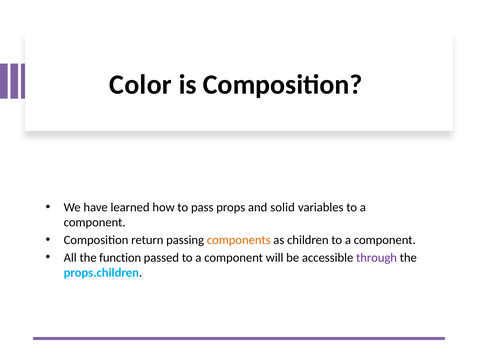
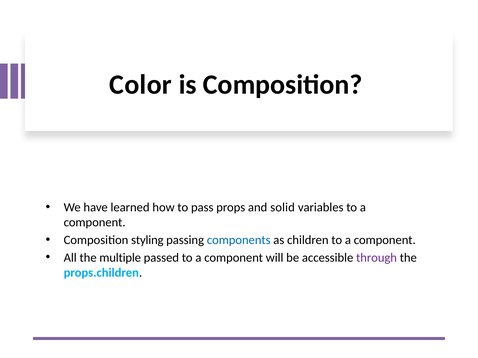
return: return -> styling (147, 240)
components colour: orange -> blue (239, 240)
function: function -> multiple (120, 258)
